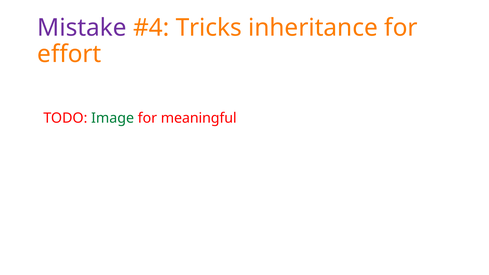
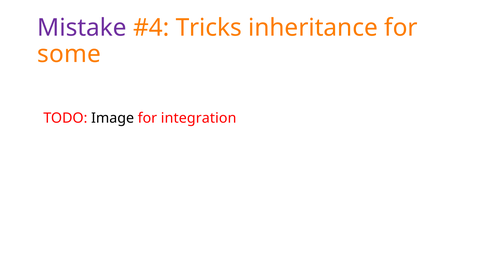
effort: effort -> some (69, 54)
Image colour: green -> black (113, 118)
meaningful: meaningful -> integration (199, 118)
